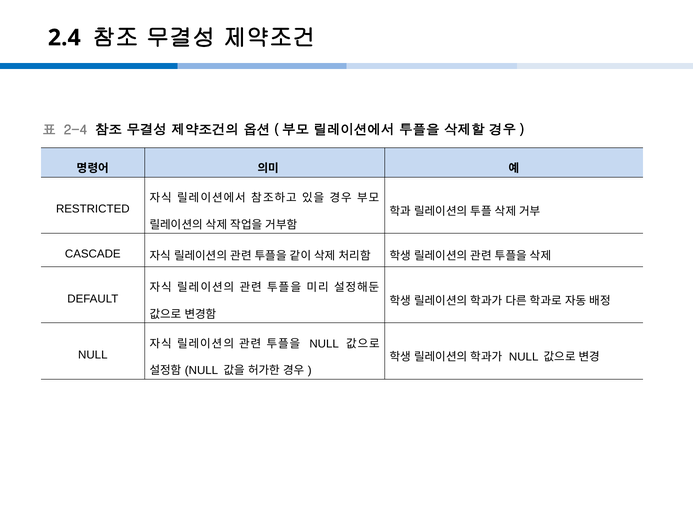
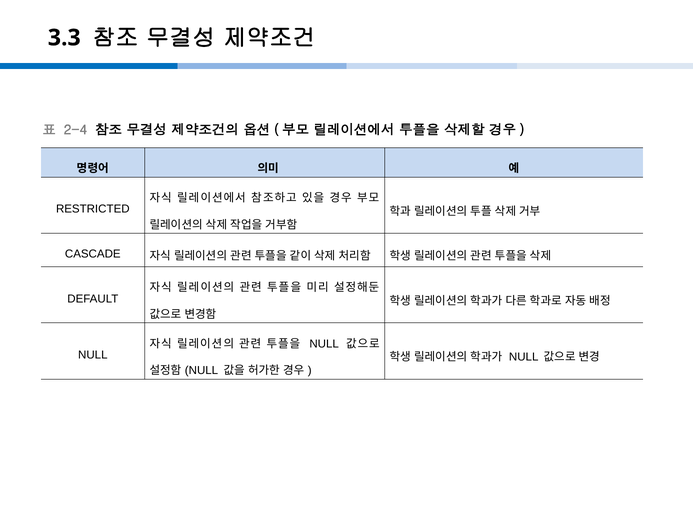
2.4: 2.4 -> 3.3 (64, 38)
